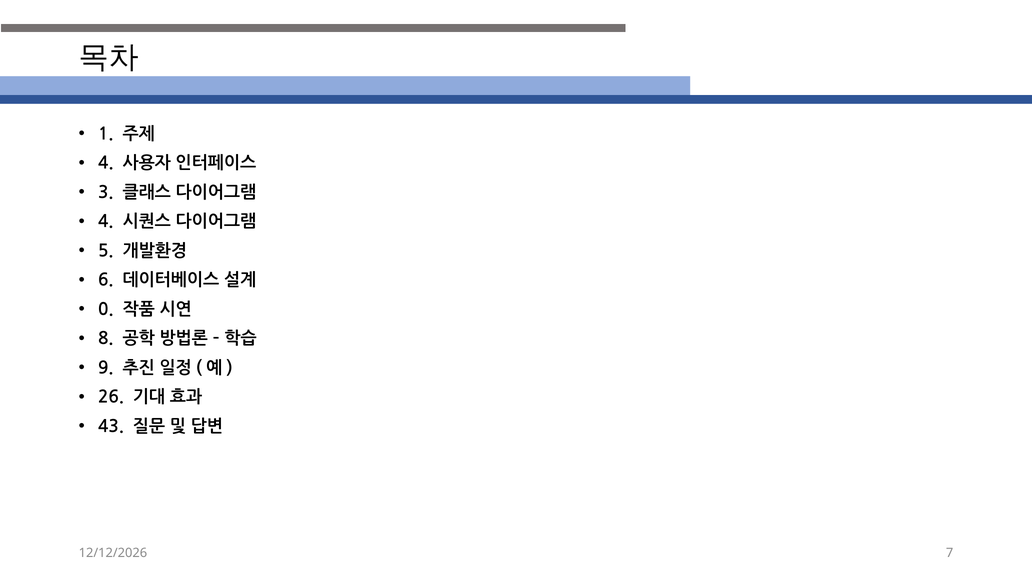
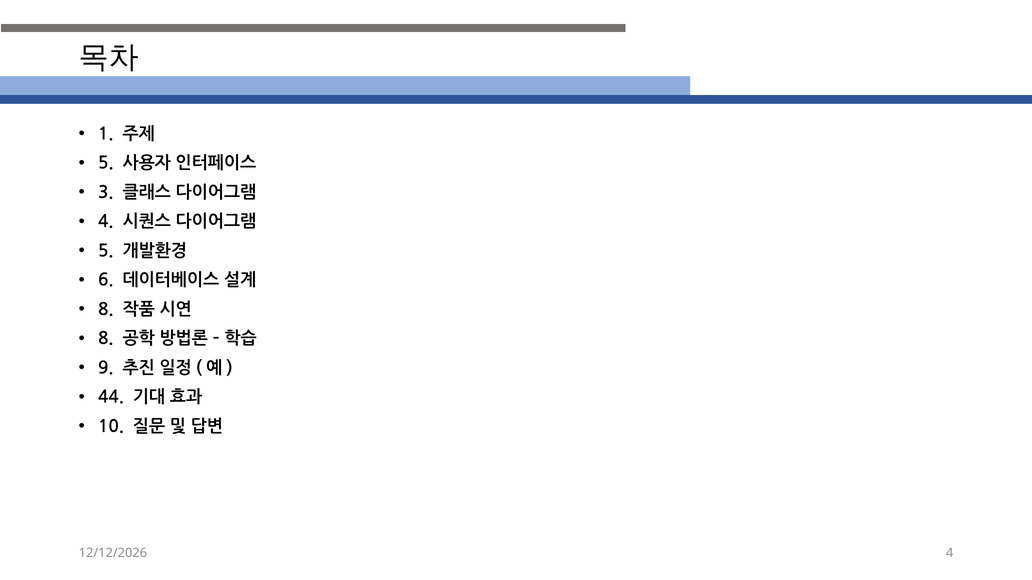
4: 4 -> 5 (106, 163)
0: 0 -> 8 (106, 310)
26: 26 -> 44 (111, 398)
43: 43 -> 10 (111, 427)
7: 7 -> 4 (950, 553)
